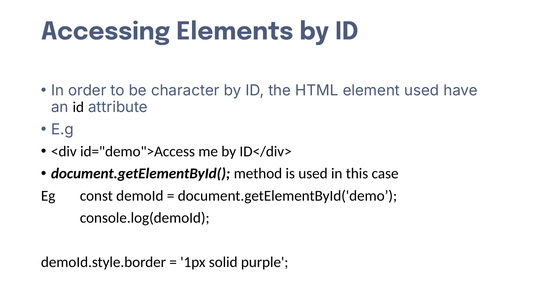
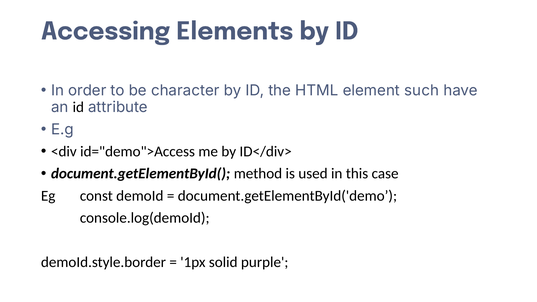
element used: used -> such (422, 91)
